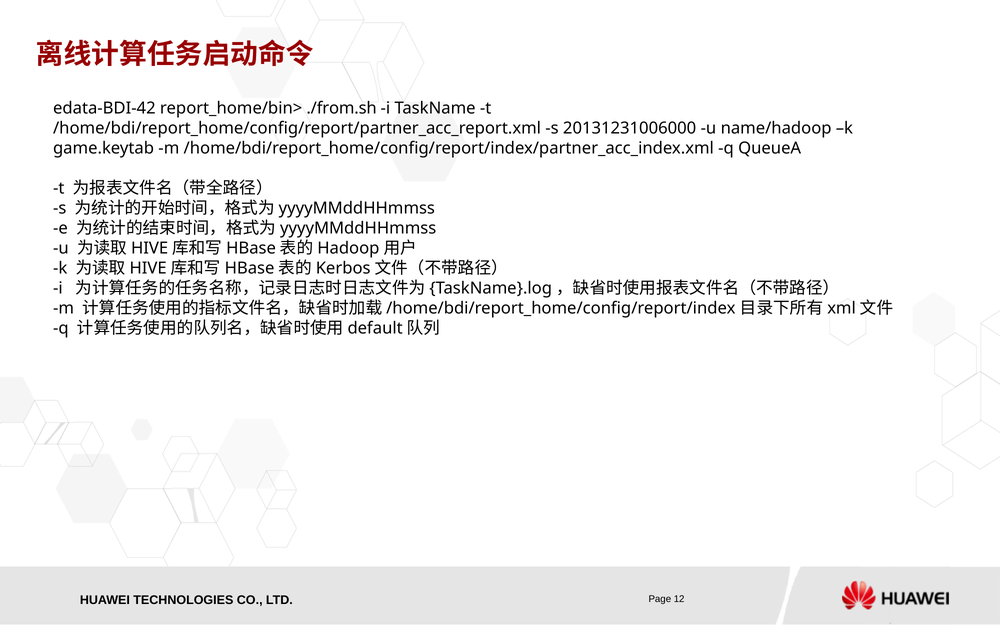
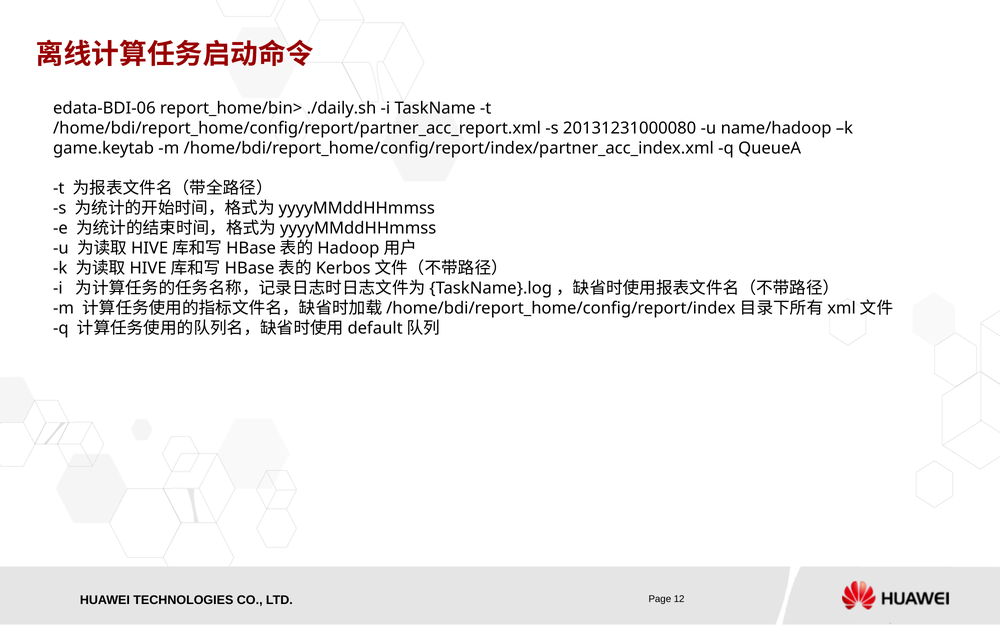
edata-BDI-42: edata-BDI-42 -> edata-BDI-06 (104, 108)
./from.sh: ./from.sh -> ./daily.sh (342, 108)
20131231006000: 20131231006000 -> 20131231000080 (630, 128)
